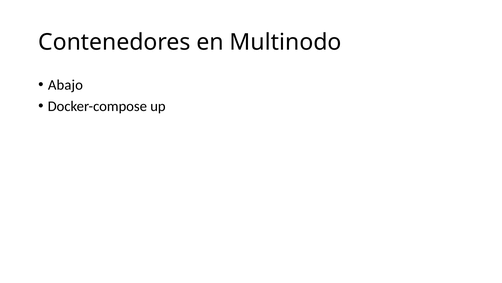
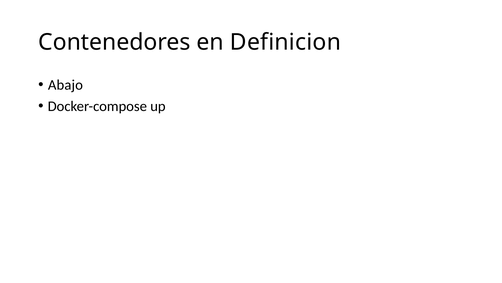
Multinodo: Multinodo -> Definicion (285, 42)
